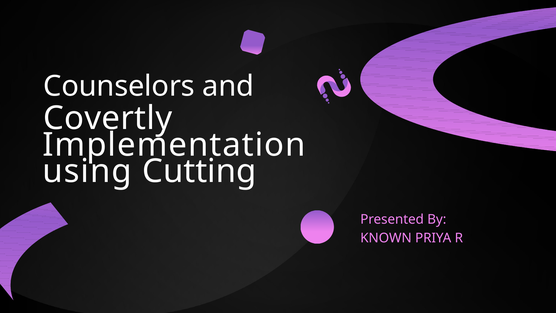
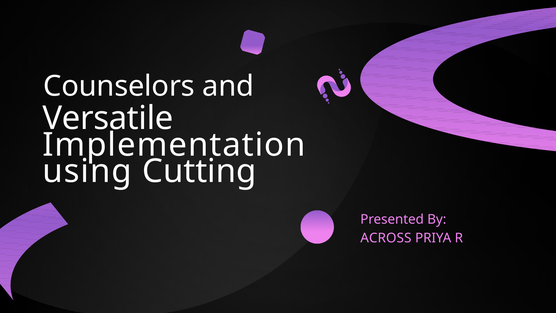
Covertly: Covertly -> Versatile (108, 118)
KNOWN: KNOWN -> ACROSS (386, 238)
